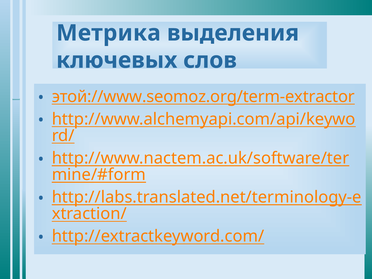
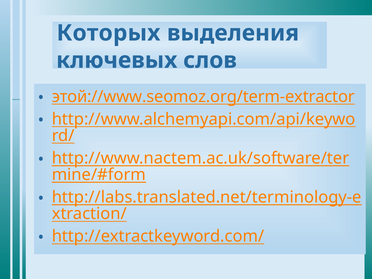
Метрика: Метрика -> Которых (108, 33)
